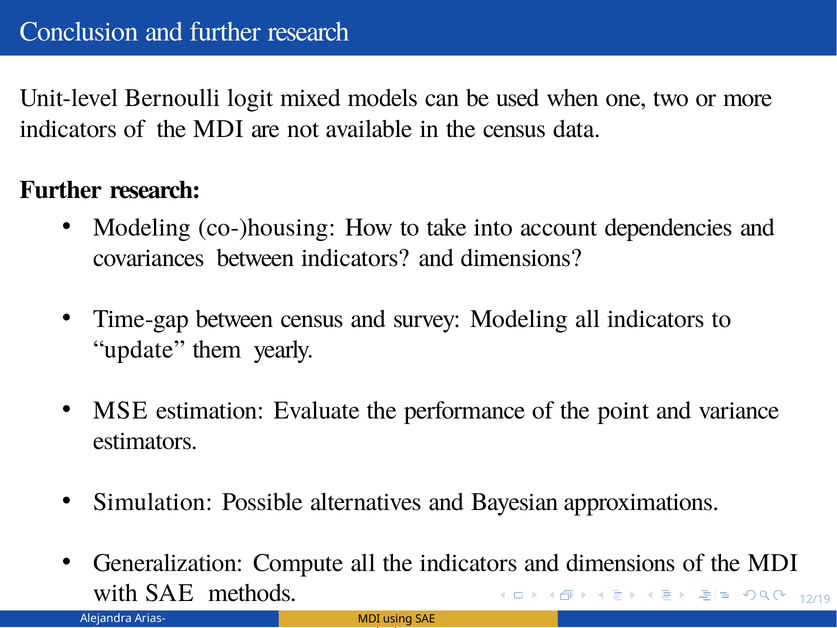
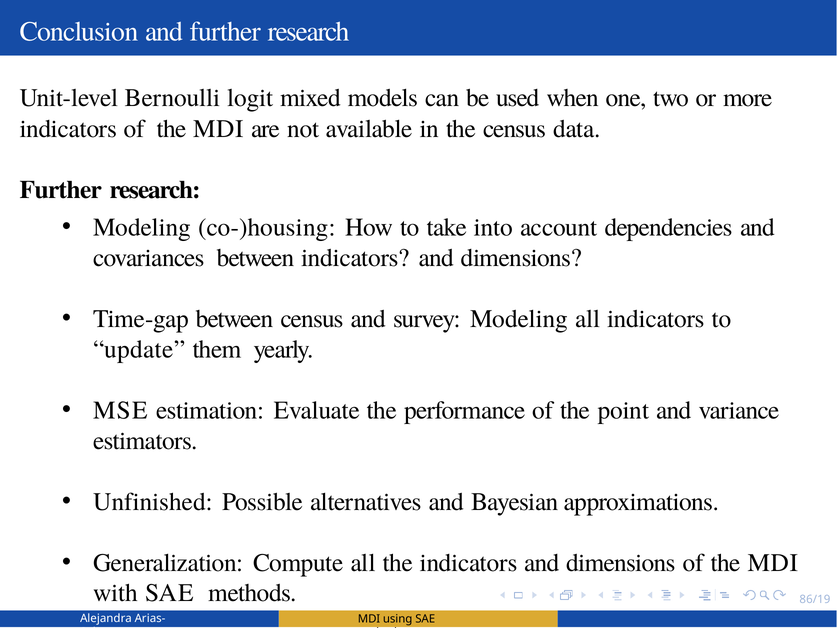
Simulation: Simulation -> Unfinished (153, 502)
12/19: 12/19 -> 86/19 (815, 600)
